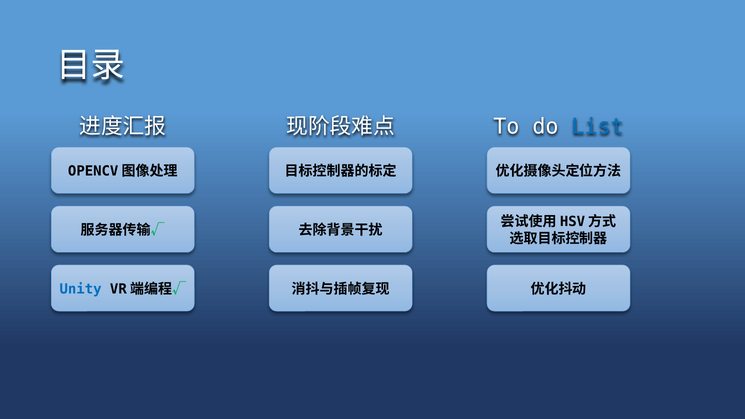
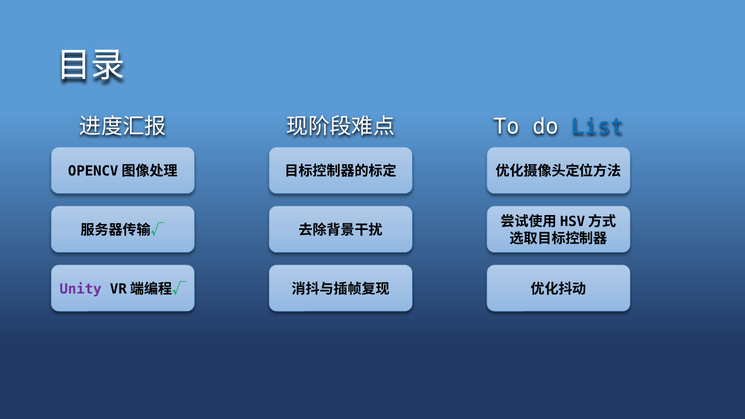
Unity colour: blue -> purple (81, 289)
